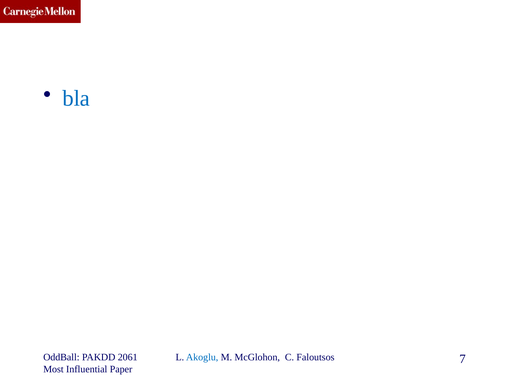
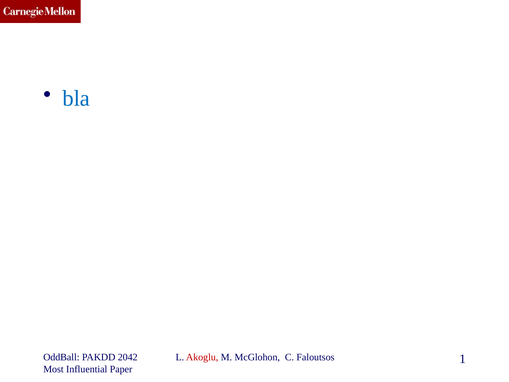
2061: 2061 -> 2042 (128, 357)
Akoglu colour: blue -> red (202, 357)
7: 7 -> 1 (463, 359)
